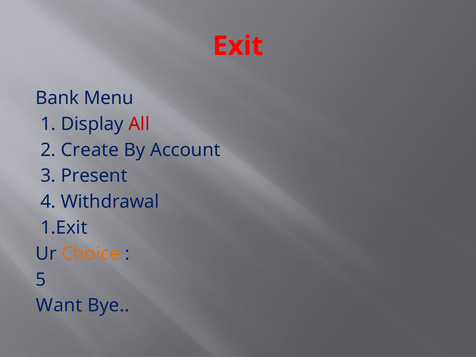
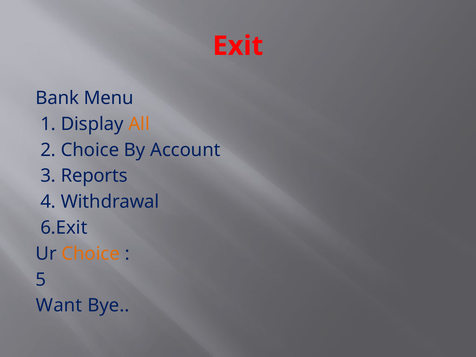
All colour: red -> orange (139, 124)
2 Create: Create -> Choice (90, 150)
Present: Present -> Reports (94, 176)
1.Exit: 1.Exit -> 6.Exit (64, 228)
